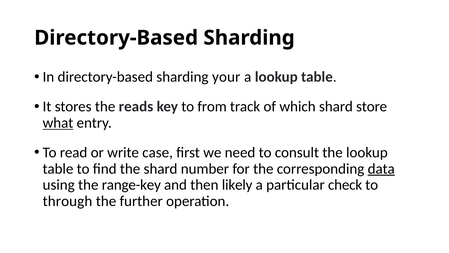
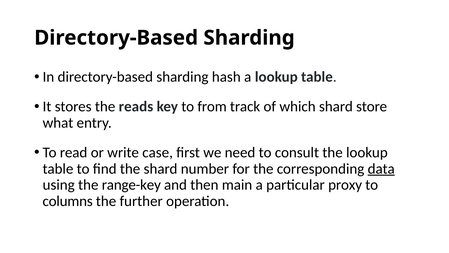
your: your -> hash (226, 77)
what underline: present -> none (58, 123)
likely: likely -> main (237, 185)
check: check -> proxy (345, 185)
through: through -> columns (68, 201)
